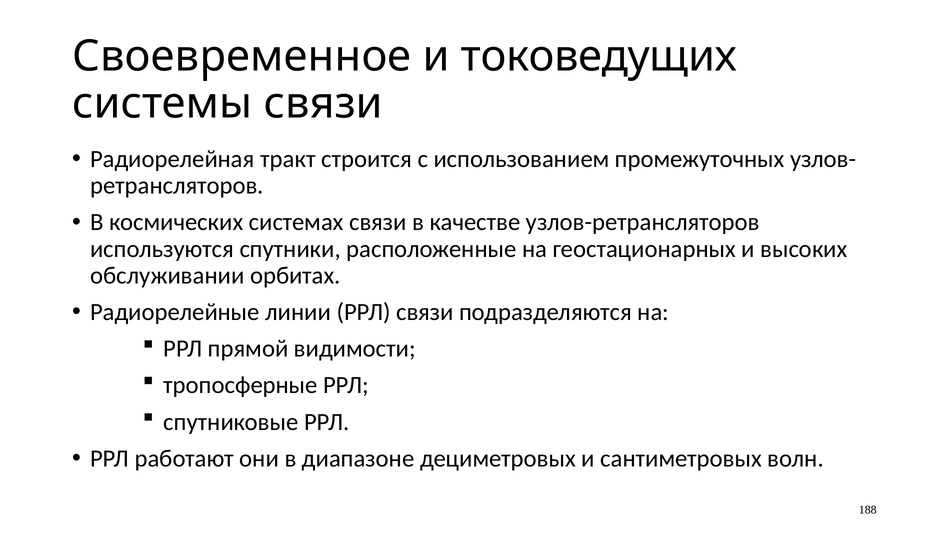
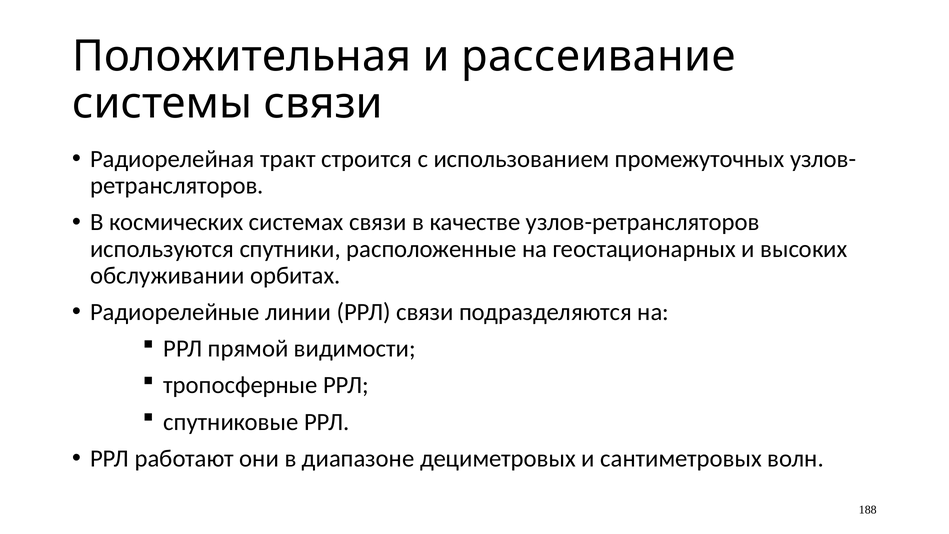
Своевременное: Своевременное -> Положительная (242, 56)
токоведущих: токоведущих -> рассеивание (598, 56)
